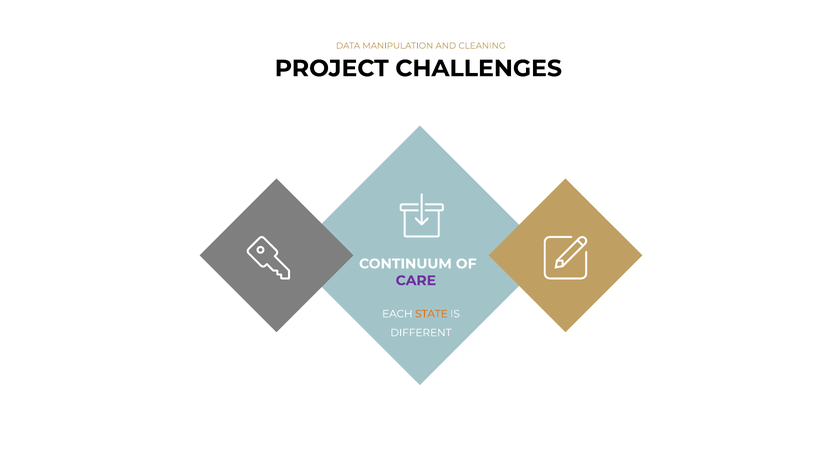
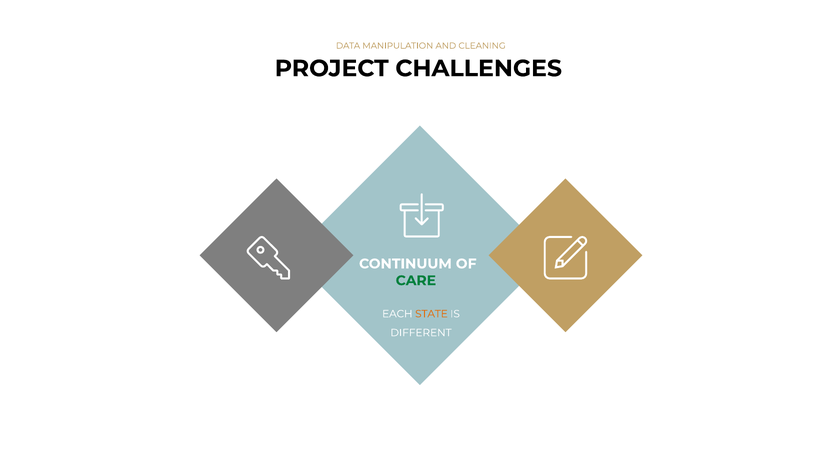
CARE colour: purple -> green (416, 281)
